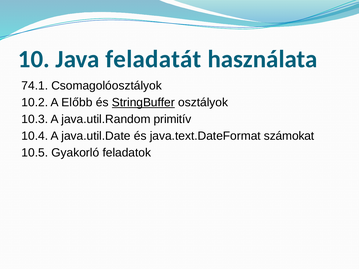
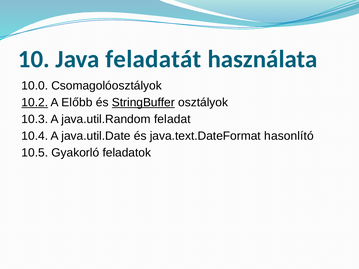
74.1: 74.1 -> 10.0 (35, 86)
10.2 underline: none -> present (35, 103)
primitív: primitív -> feladat (172, 119)
számokat: számokat -> hasonlító (289, 136)
